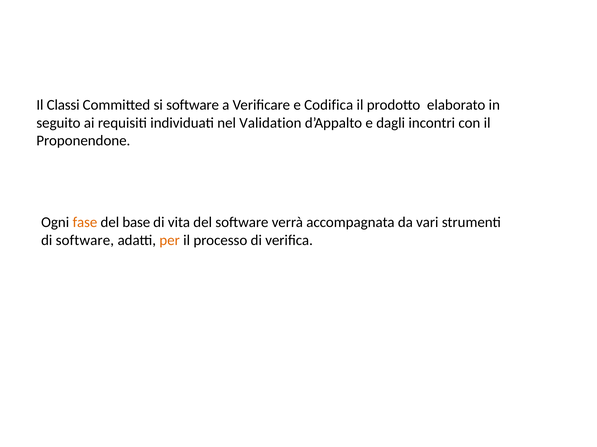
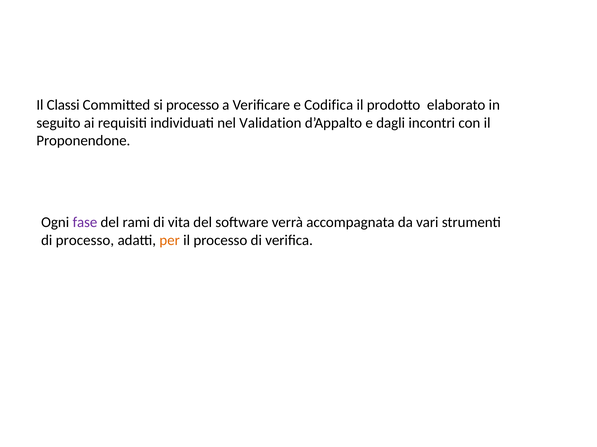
si software: software -> processo (193, 105)
fase colour: orange -> purple (85, 223)
base: base -> rami (136, 223)
di software: software -> processo (85, 241)
